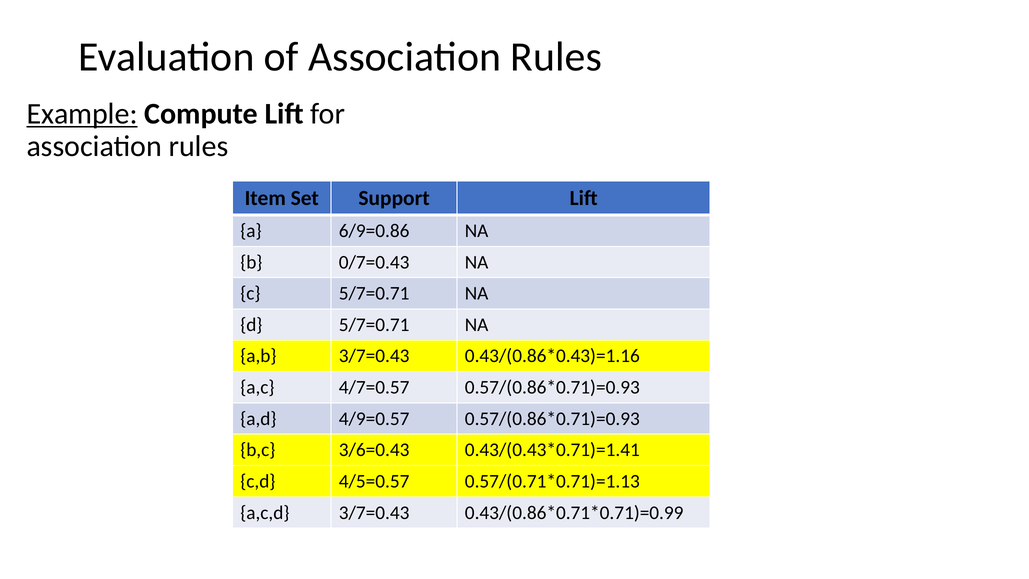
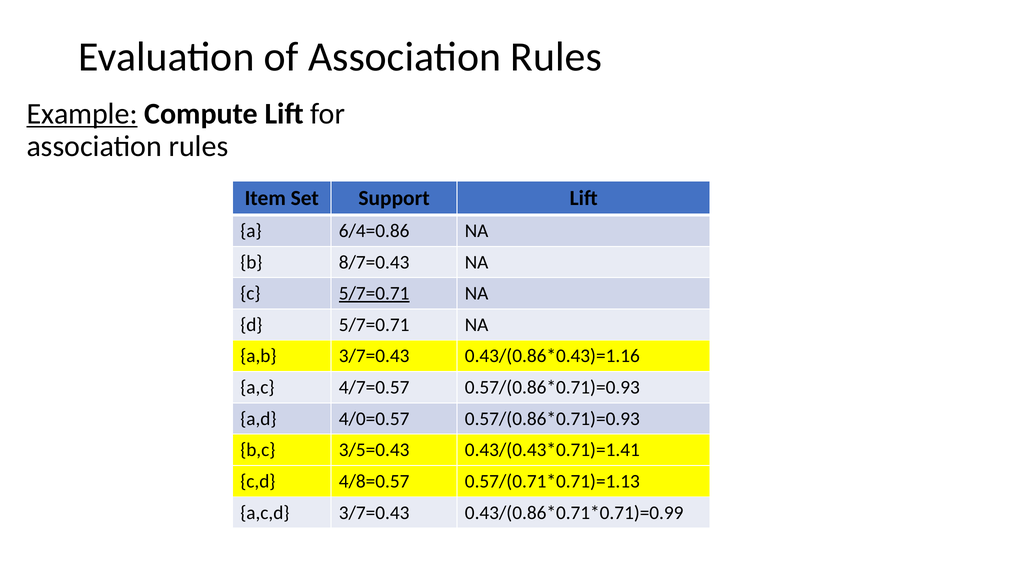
6/9=0.86: 6/9=0.86 -> 6/4=0.86 (374, 231)
0/7=0.43: 0/7=0.43 -> 8/7=0.43 (374, 262)
5/7=0.71 underline: none -> present (374, 293)
4/9=0.57: 4/9=0.57 -> 4/0=0.57 (374, 419)
3/6=0.43: 3/6=0.43 -> 3/5=0.43 (374, 450)
4/5=0.57: 4/5=0.57 -> 4/8=0.57 (374, 481)
